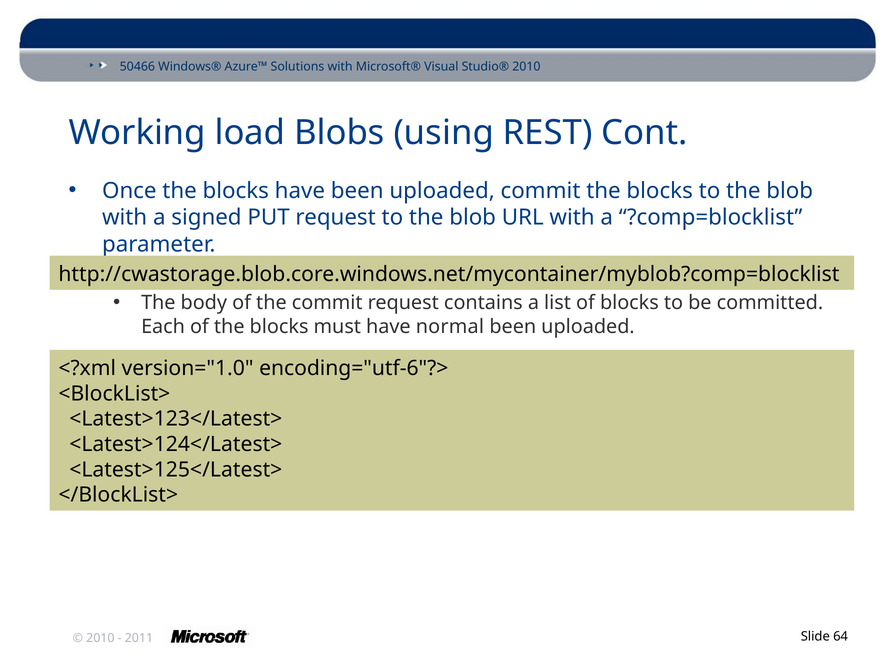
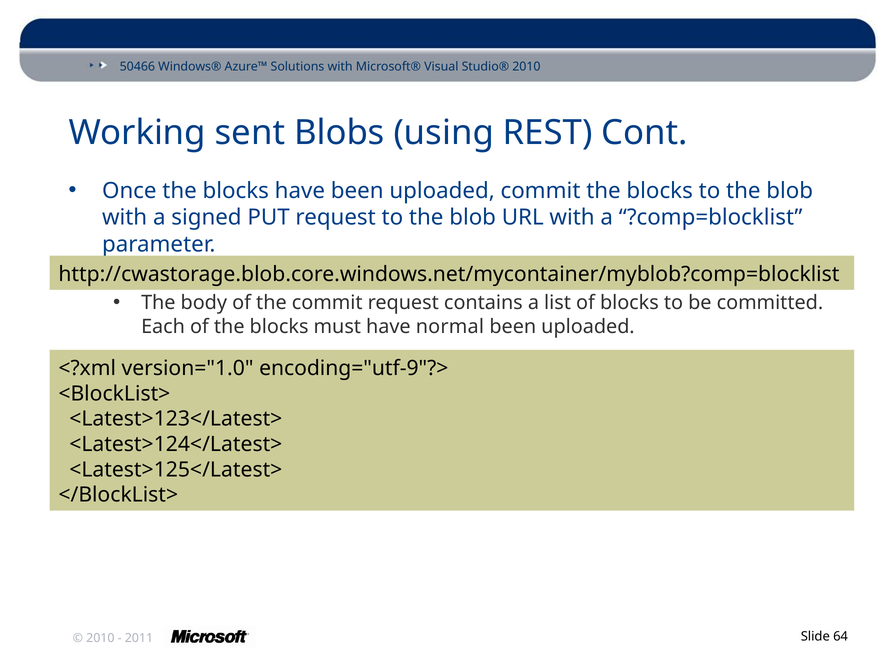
load: load -> sent (250, 133)
encoding="utf-6"?>: encoding="utf-6"?> -> encoding="utf-9"?> (354, 369)
